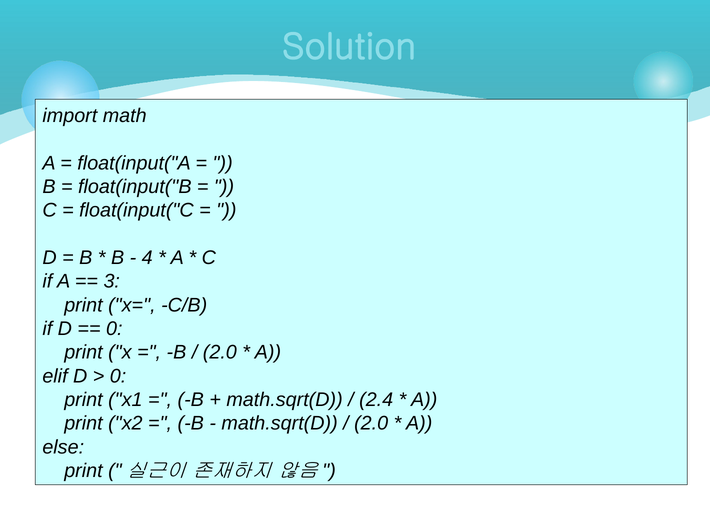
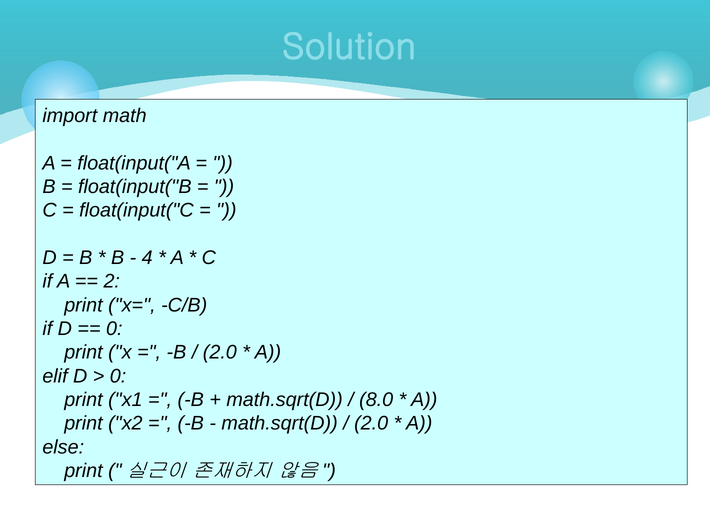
3: 3 -> 2 (112, 282)
2.4: 2.4 -> 8.0 (376, 400)
